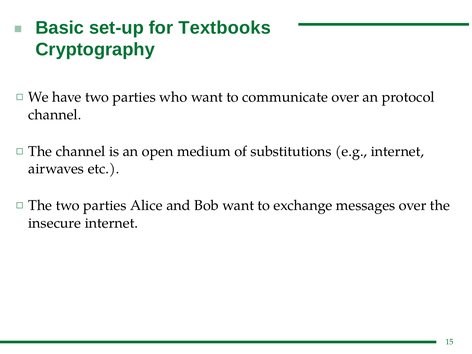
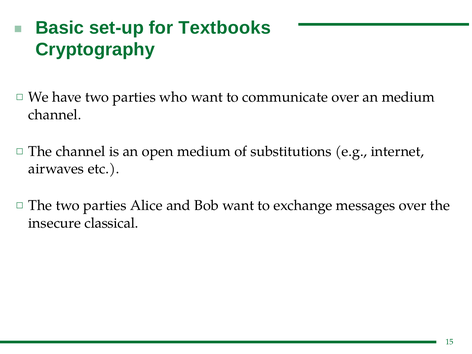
an protocol: protocol -> medium (408, 97)
insecure internet: internet -> classical (111, 223)
